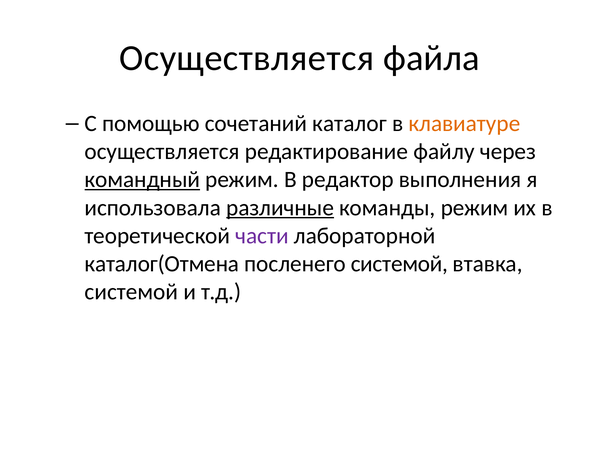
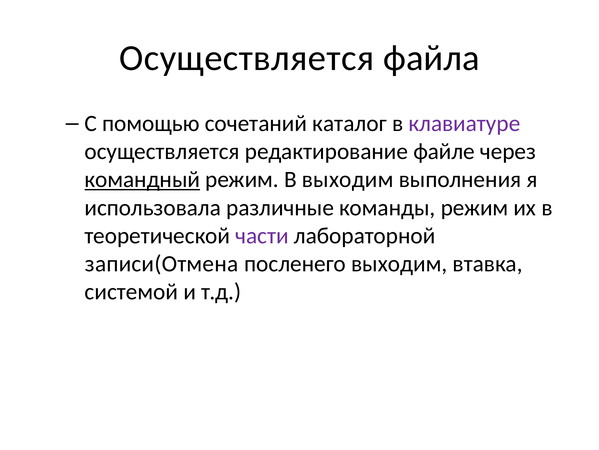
клавиатуре colour: orange -> purple (464, 123)
файлу: файлу -> файле (444, 151)
В редактор: редактор -> выходим (348, 179)
различные underline: present -> none (280, 207)
каталог(Отмена: каталог(Отмена -> записи(Отмена (162, 263)
посленего системой: системой -> выходим (399, 263)
